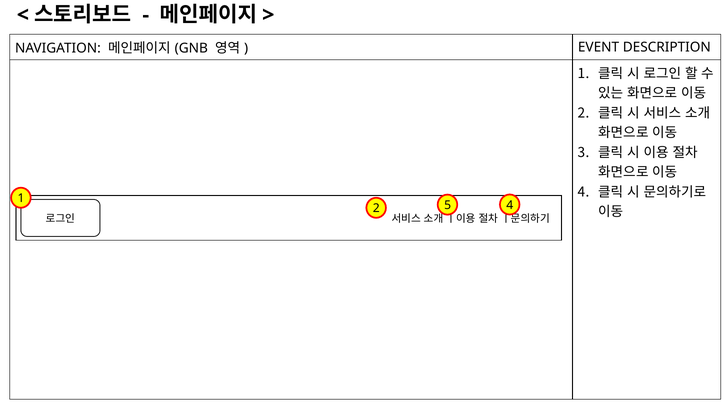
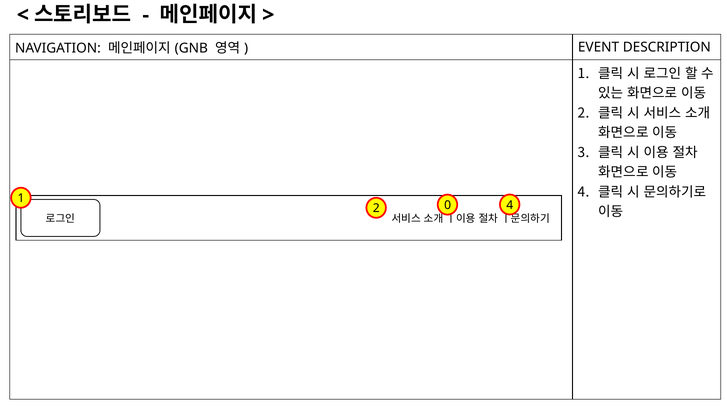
5: 5 -> 0 (448, 205)
